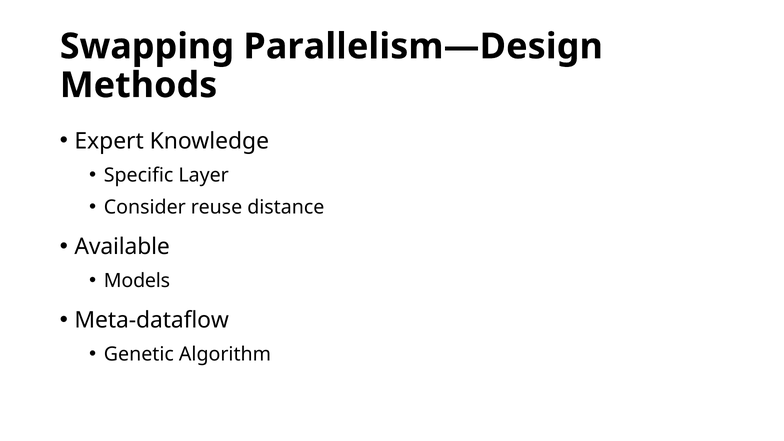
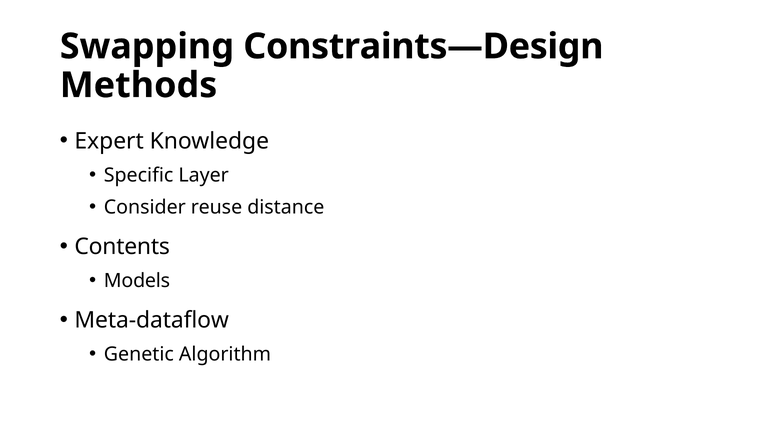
Parallelism—Design: Parallelism—Design -> Constraints—Design (423, 46)
Available: Available -> Contents (122, 247)
